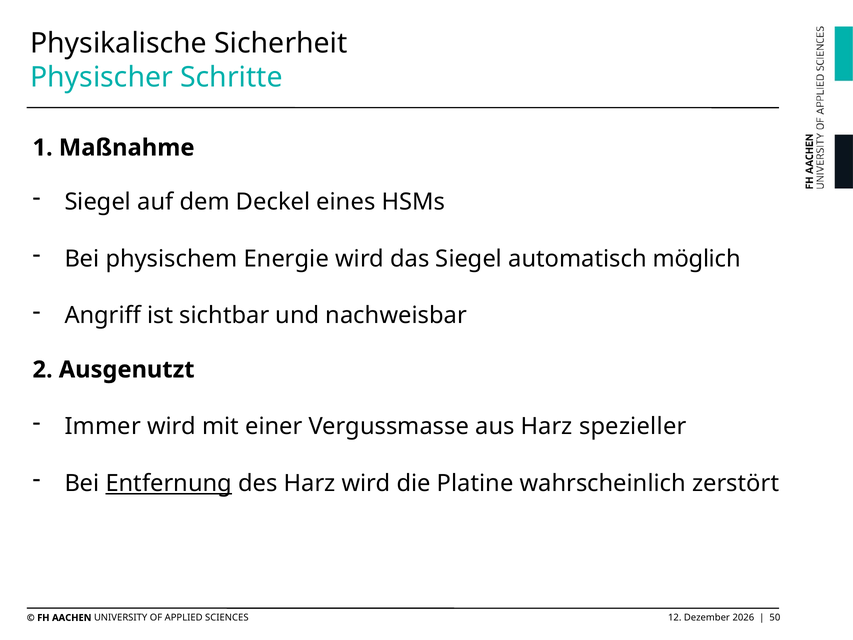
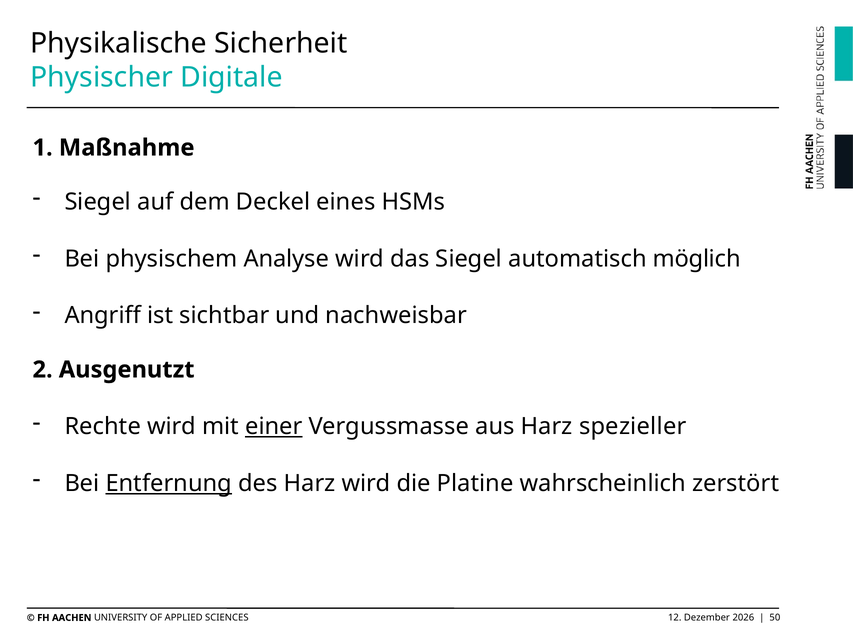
Schritte: Schritte -> Digitale (231, 77)
Energie: Energie -> Analyse (286, 259)
Immer: Immer -> Rechte (103, 426)
einer underline: none -> present (274, 426)
